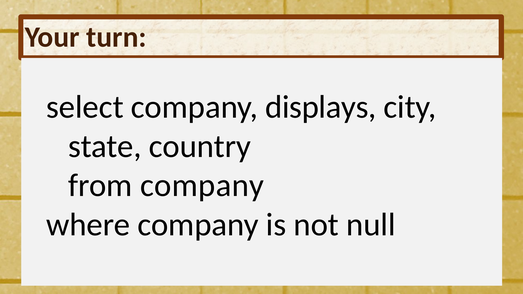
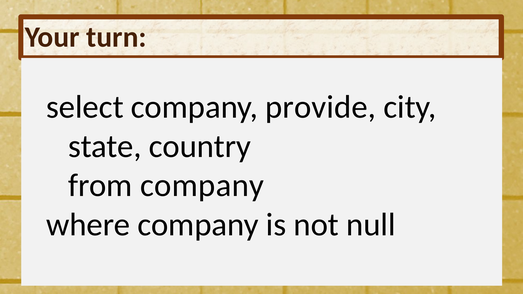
displays: displays -> provide (321, 107)
